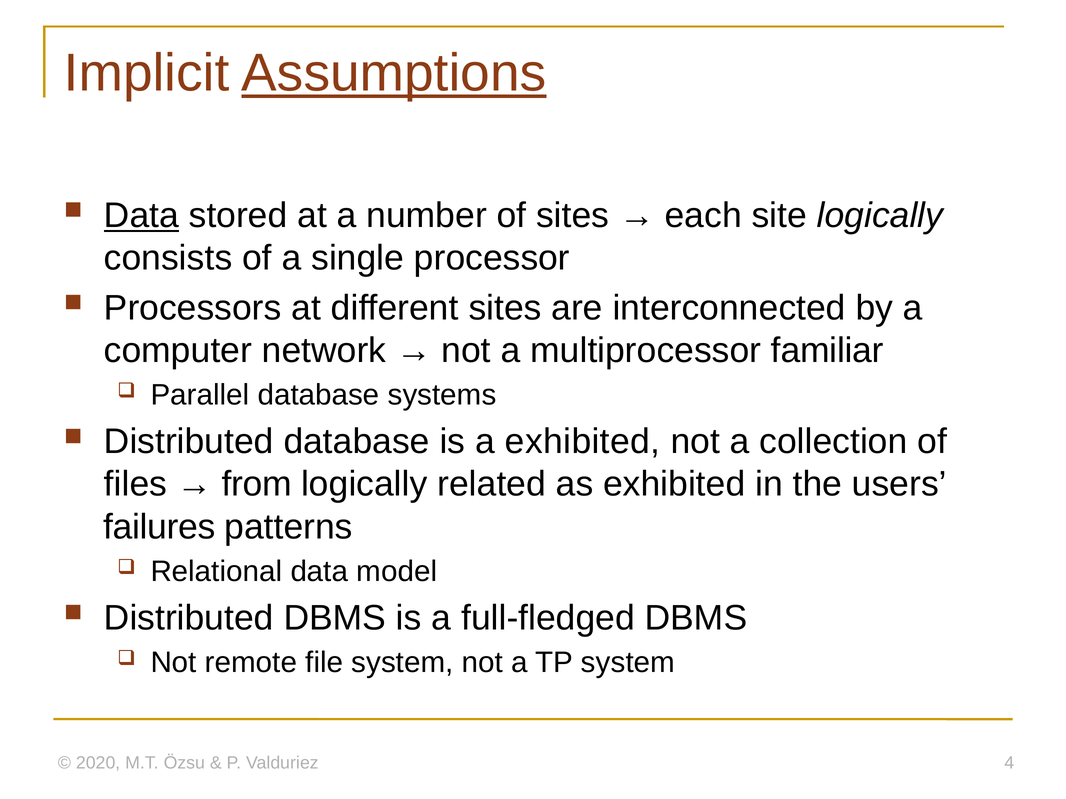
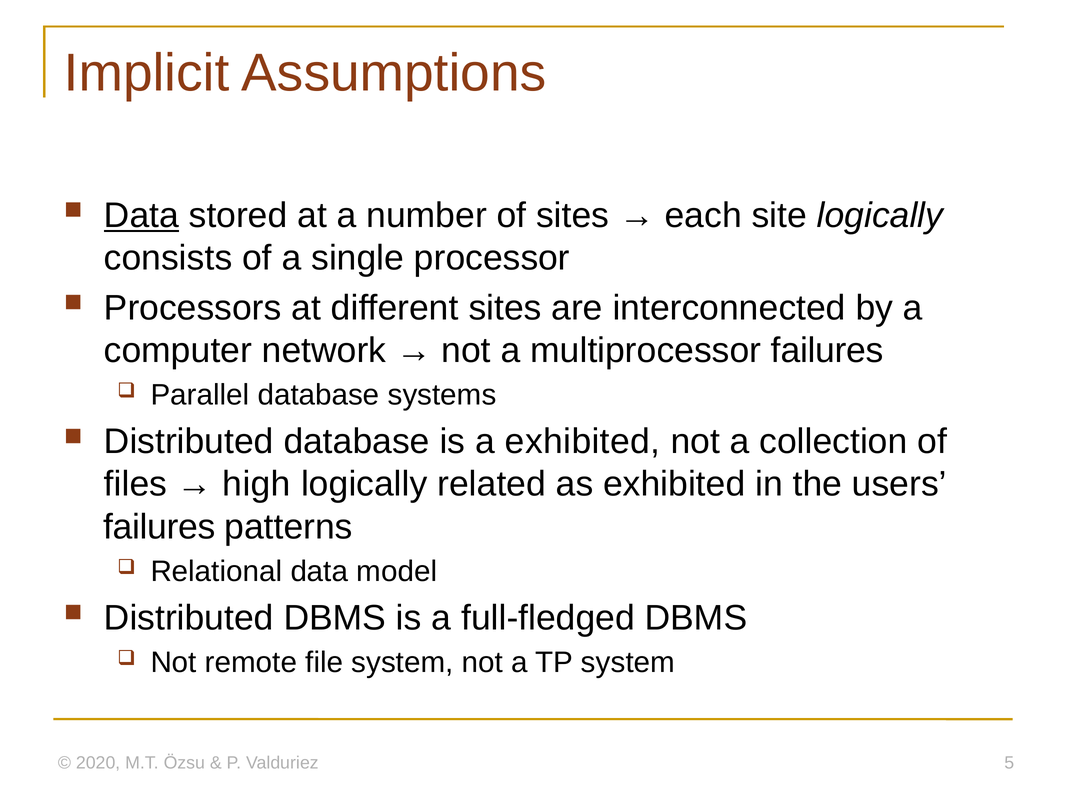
Assumptions underline: present -> none (394, 73)
multiprocessor familiar: familiar -> failures (827, 351)
from: from -> high (257, 485)
4: 4 -> 5 (1009, 764)
